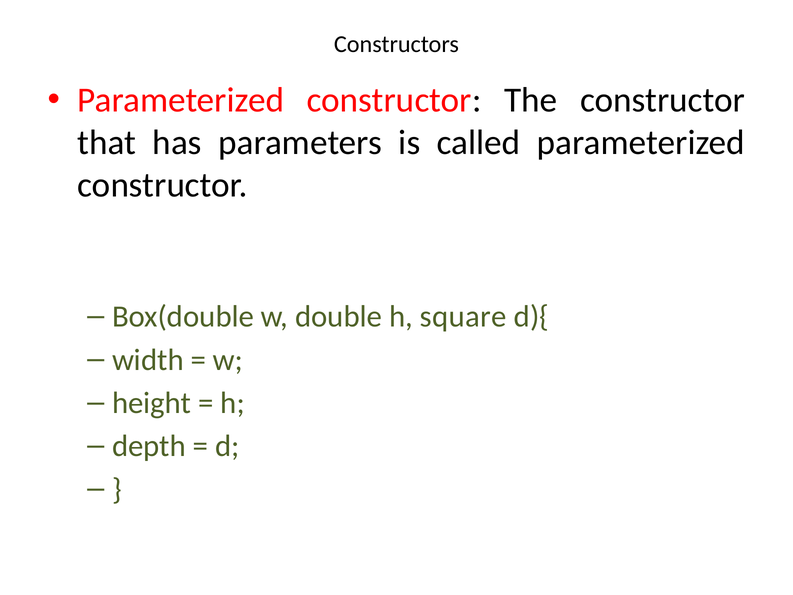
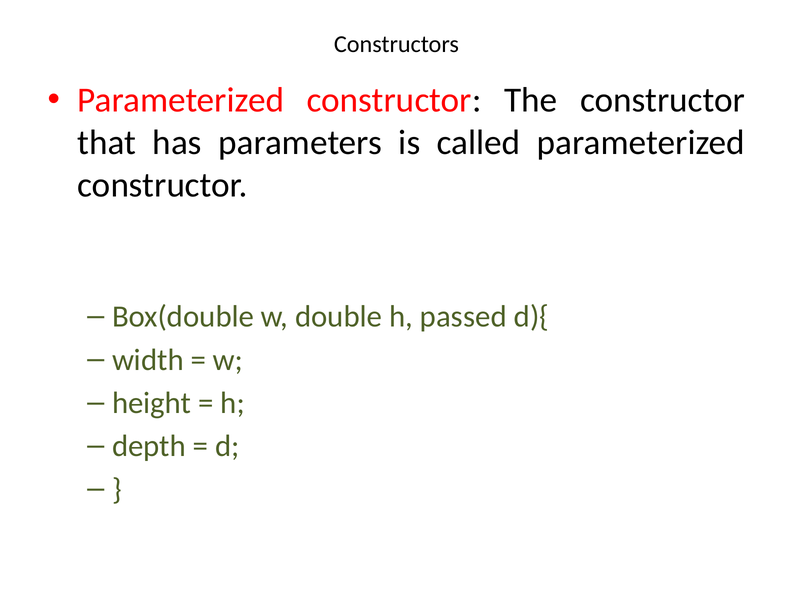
square: square -> passed (463, 317)
